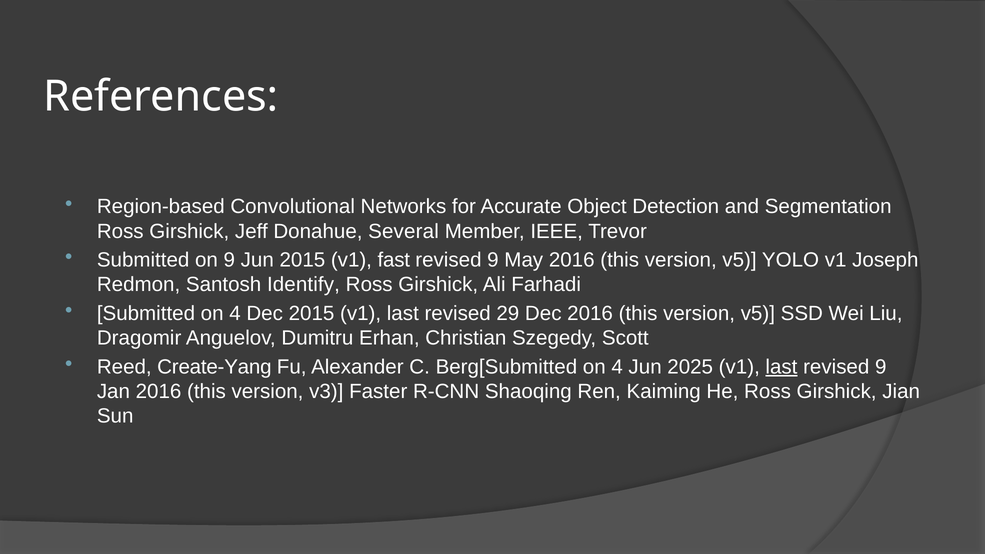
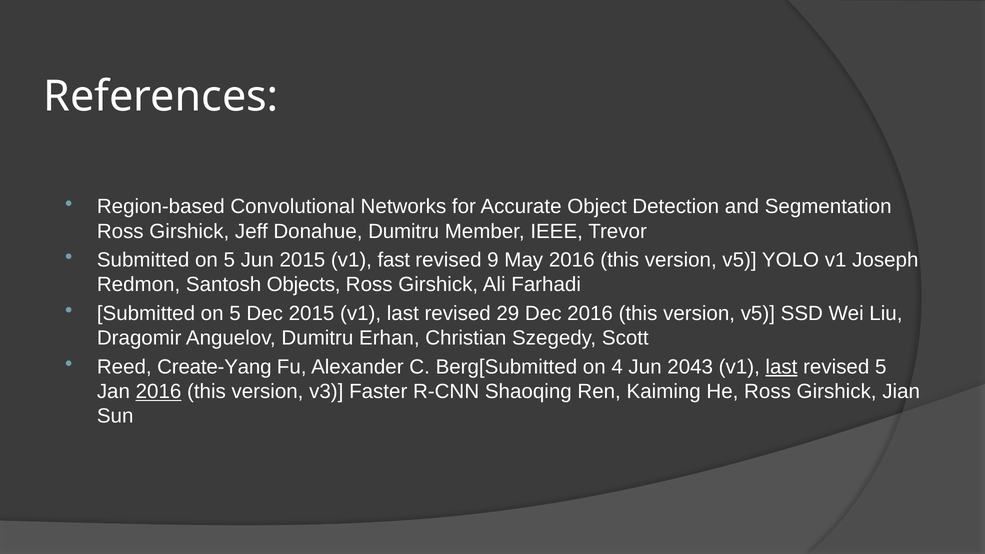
Donahue Several: Several -> Dumitru (404, 231)
9: 9 -> 5 (229, 260)
Identify: Identify -> Objects (304, 285)
4: 4 -> 5 (235, 314)
2025: 2025 -> 2043 (690, 367)
9: 9 -> 5 (881, 367)
2016 underline: none -> present (159, 392)
